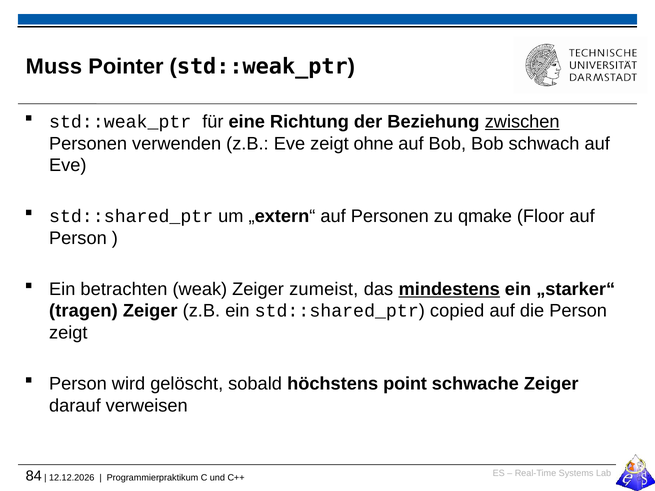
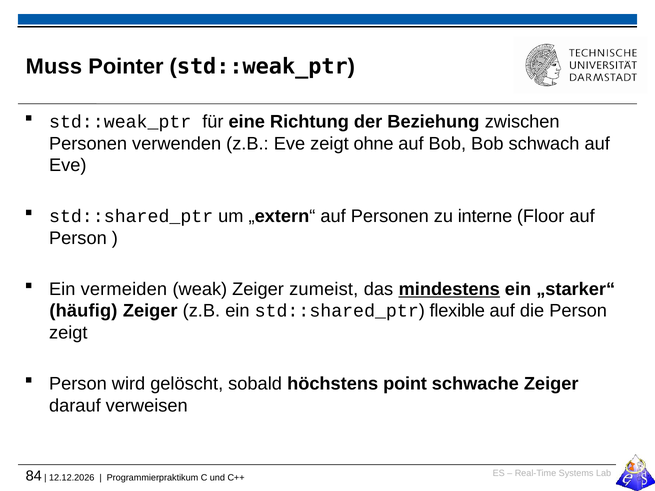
zwischen underline: present -> none (522, 122)
qmake: qmake -> interne (485, 216)
betrachten: betrachten -> vermeiden (124, 289)
tragen: tragen -> häufig (83, 311)
copied: copied -> flexible (457, 311)
